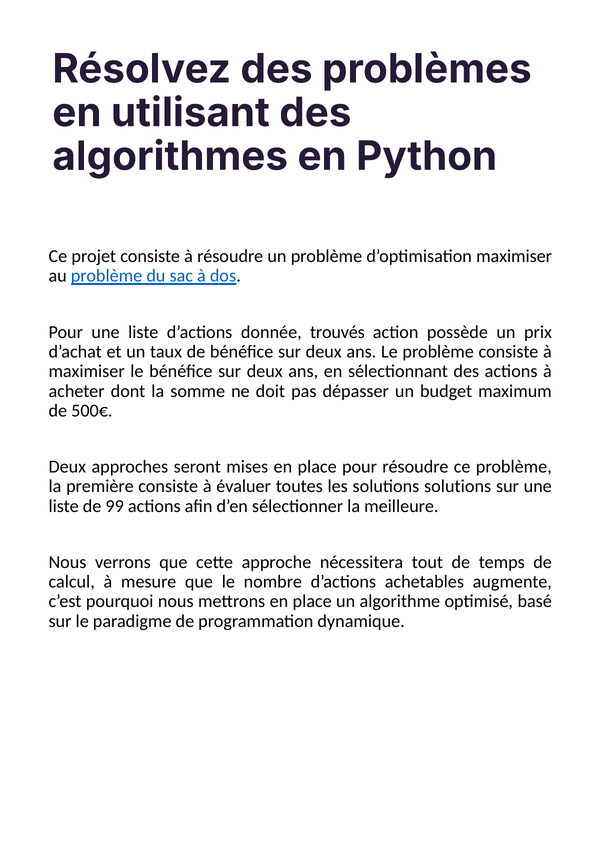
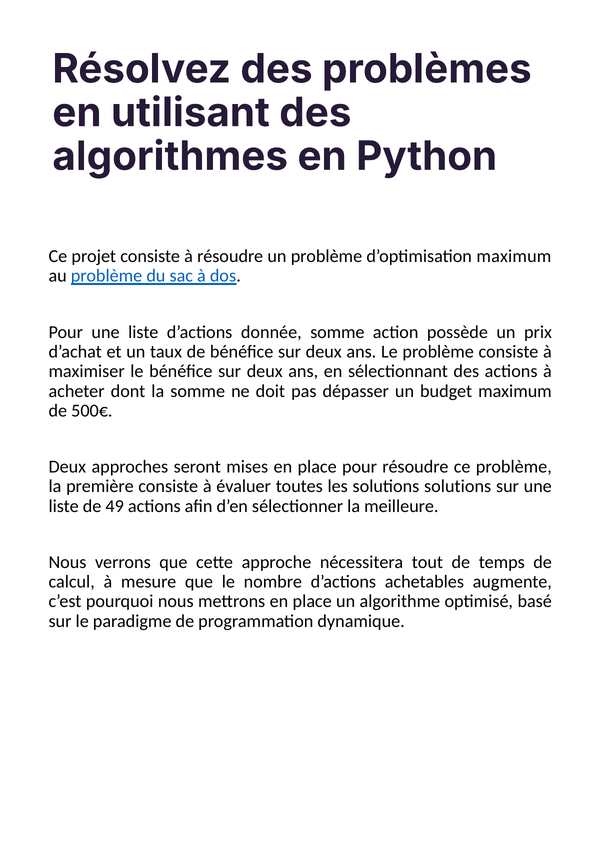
d’optimisation maximiser: maximiser -> maximum (514, 256)
donnée trouvés: trouvés -> somme (337, 332)
99: 99 -> 49 (115, 505)
